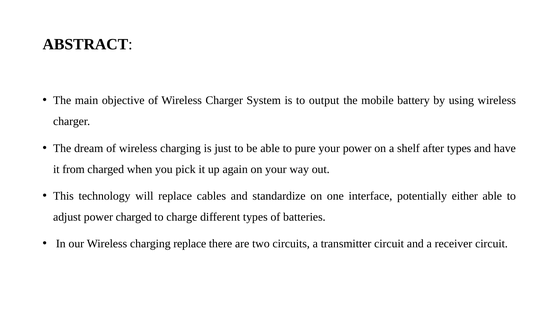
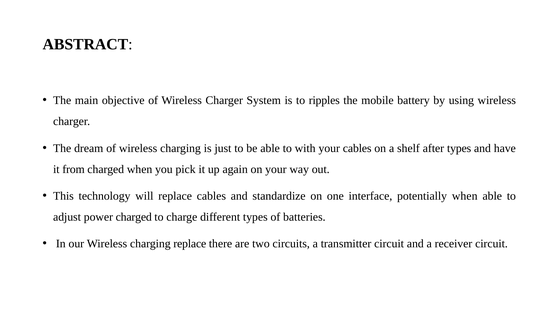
output: output -> ripples (324, 101)
pure: pure -> with (305, 148)
your power: power -> cables (357, 148)
potentially either: either -> when (465, 196)
